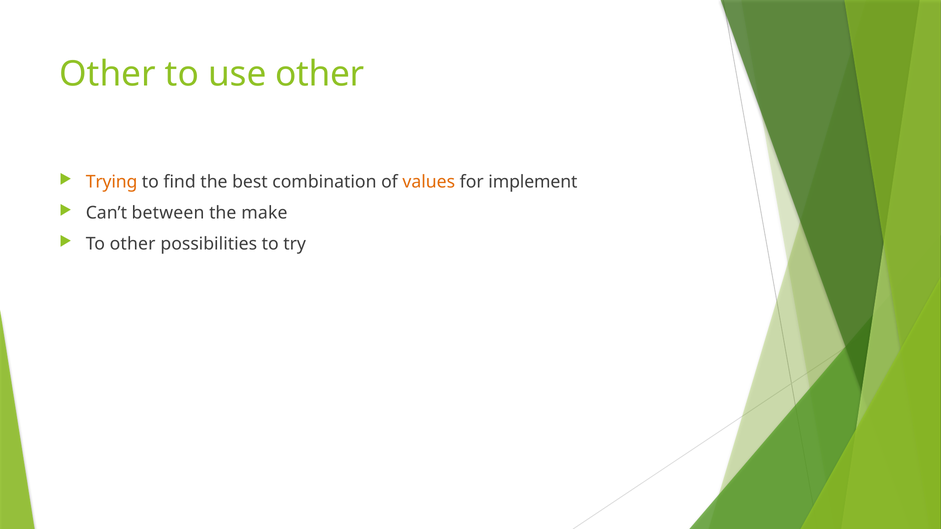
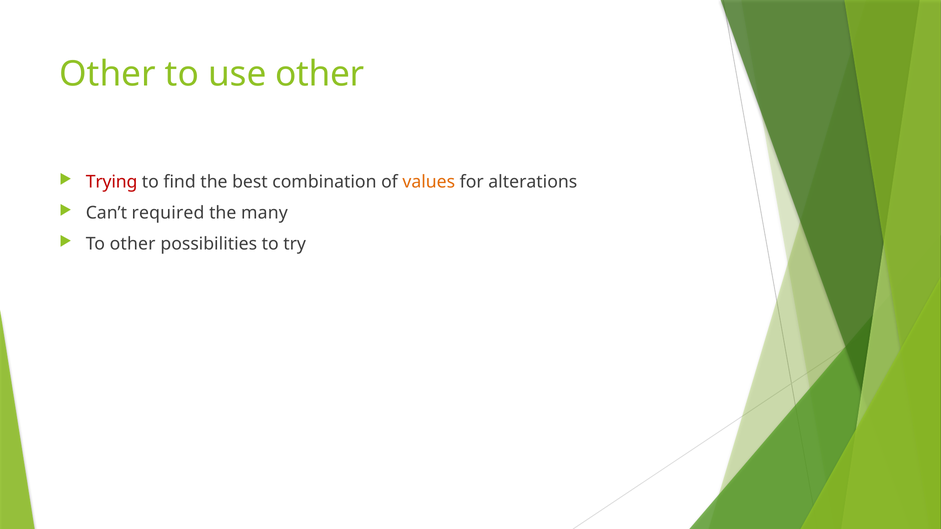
Trying colour: orange -> red (112, 182)
implement: implement -> alterations (533, 182)
between: between -> required (168, 213)
make: make -> many (264, 213)
